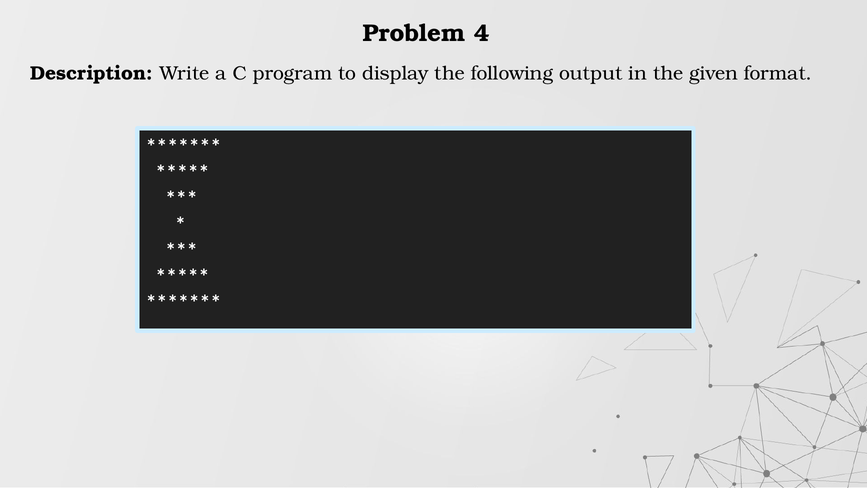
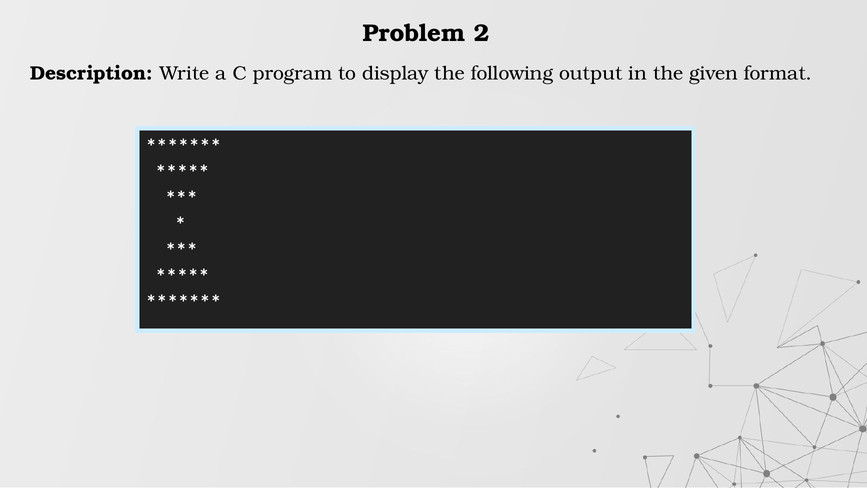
4: 4 -> 2 (482, 33)
